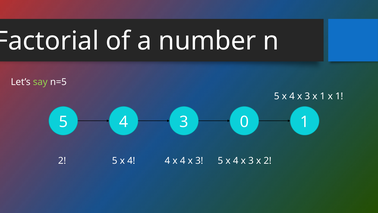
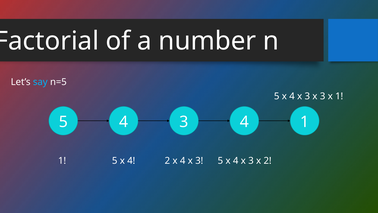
say colour: light green -> light blue (40, 82)
3 x 1: 1 -> 3 (323, 96)
3 0: 0 -> 4 (244, 122)
2: 2 -> 1 (62, 160)
4 4: 4 -> 2 (167, 160)
